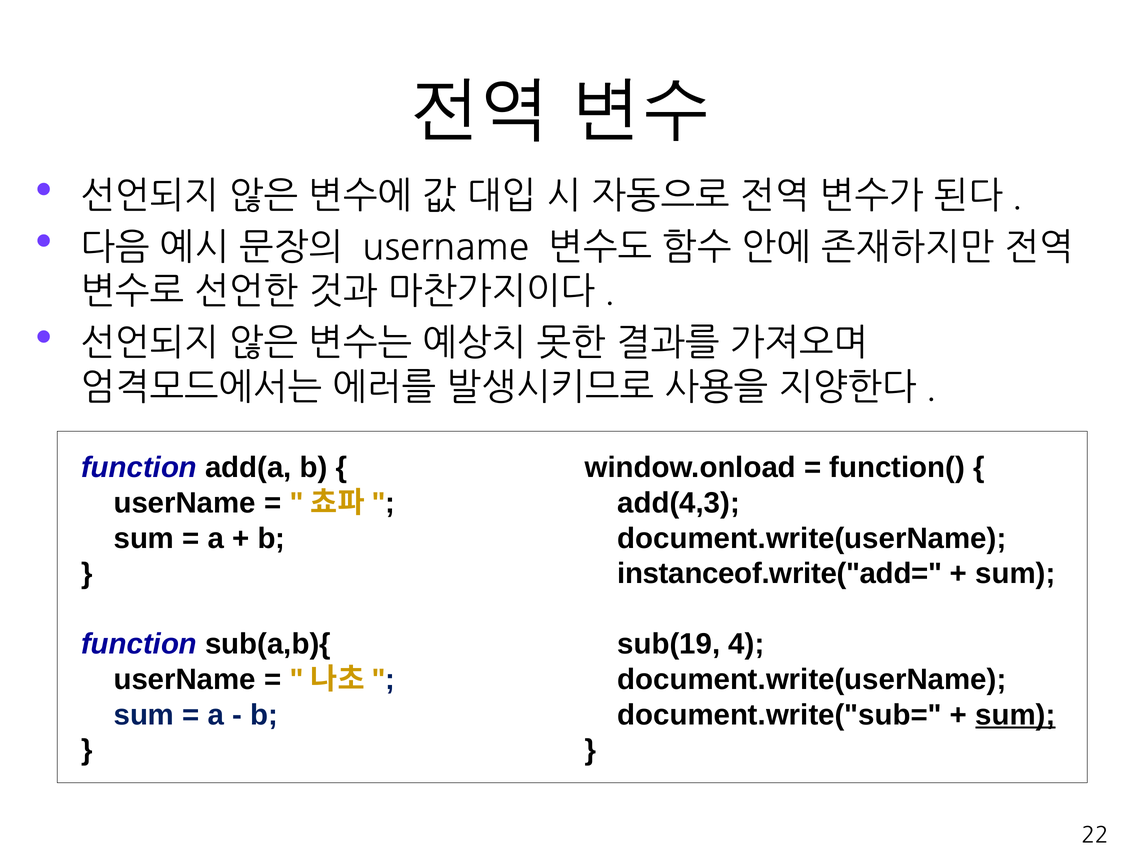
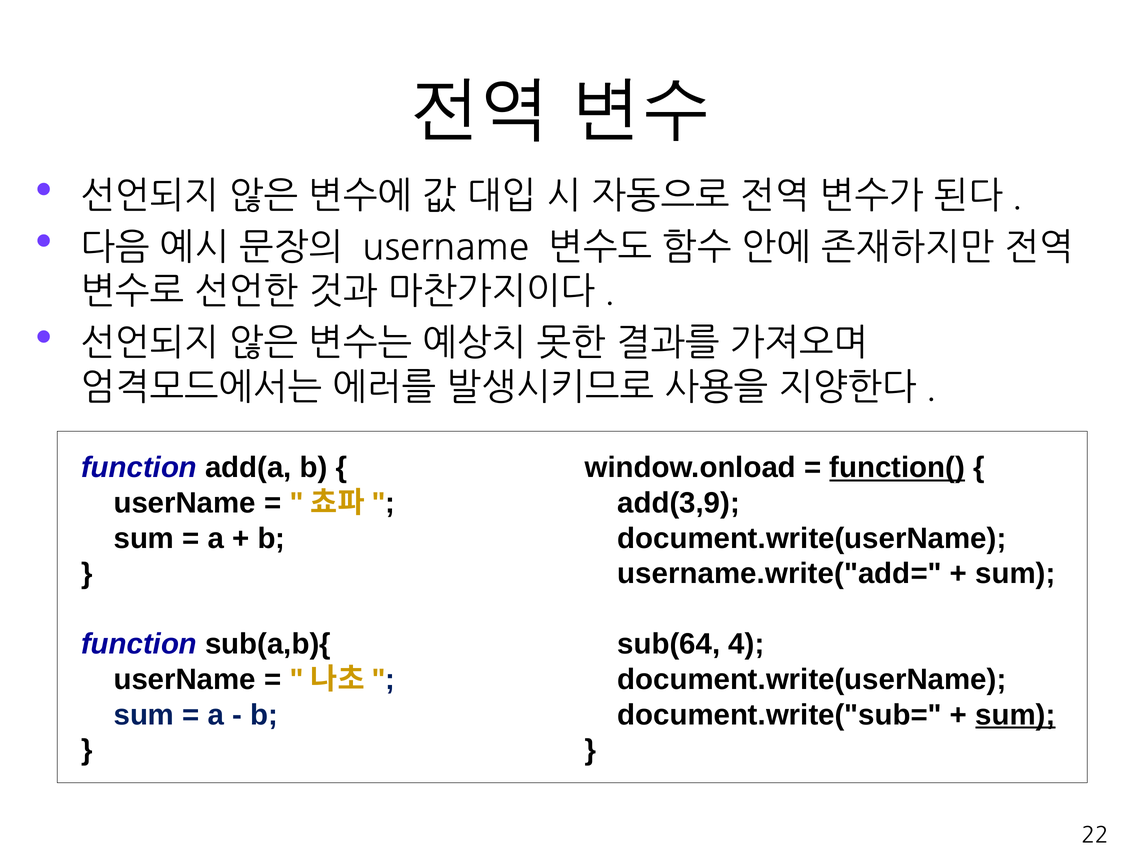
function( underline: none -> present (897, 468)
add(4,3: add(4,3 -> add(3,9 (679, 503)
instanceof.write("add=: instanceof.write("add= -> username.write("add= (780, 574)
sub(19: sub(19 -> sub(64 (669, 645)
